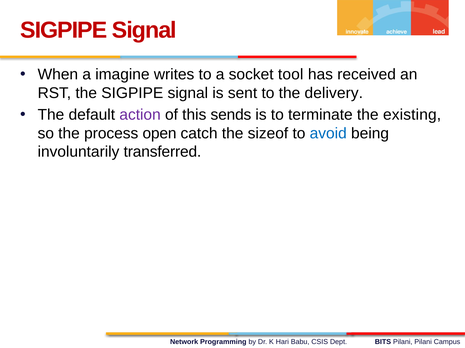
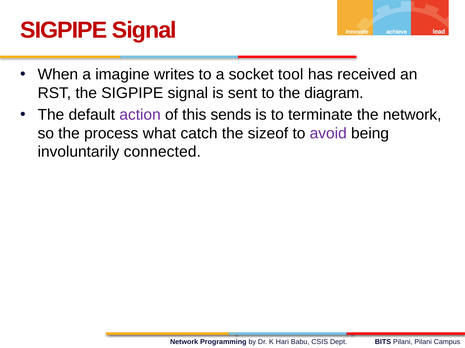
delivery: delivery -> diagram (334, 93)
the existing: existing -> network (412, 115)
open: open -> what (159, 134)
avoid colour: blue -> purple (328, 134)
transferred: transferred -> connected (162, 152)
